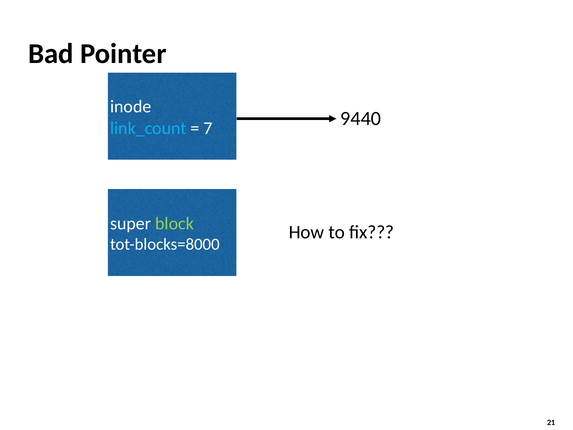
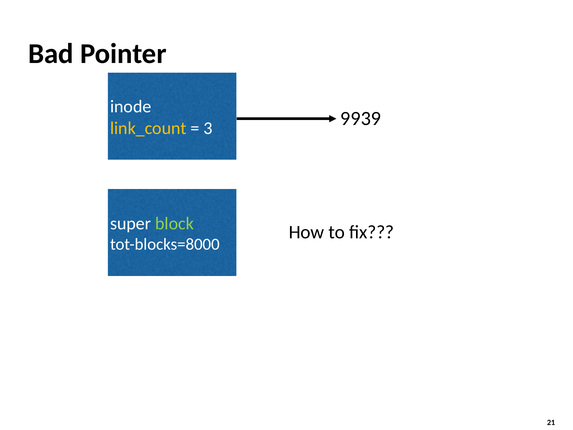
9440: 9440 -> 9939 (361, 119)
link_count colour: light blue -> yellow (148, 128)
7: 7 -> 3 (208, 128)
